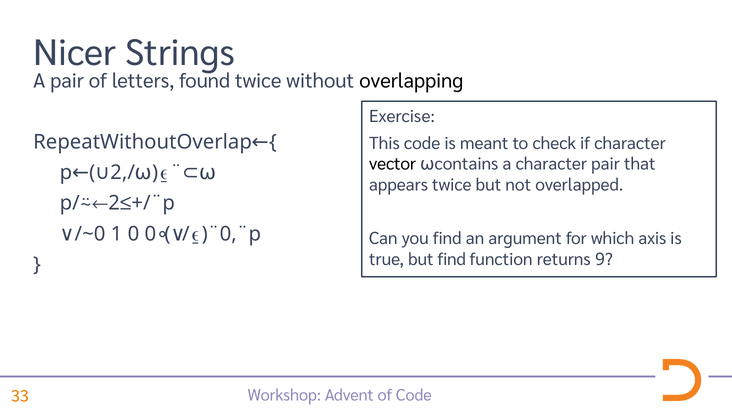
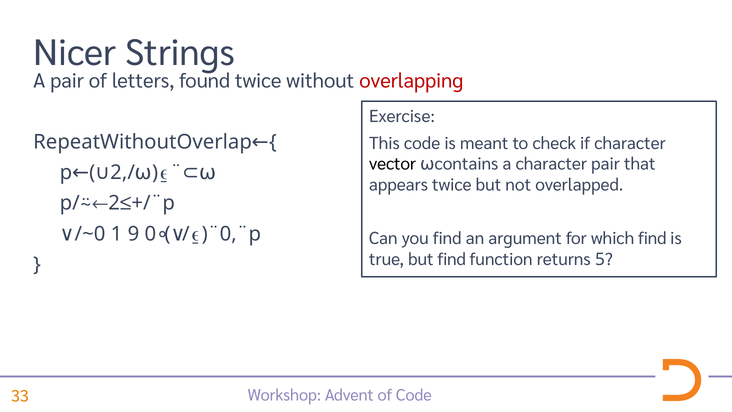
overlapping colour: black -> red (411, 81)
1 0: 0 -> 9 (133, 234)
which axis: axis -> find (652, 239)
9: 9 -> 5 (600, 259)
